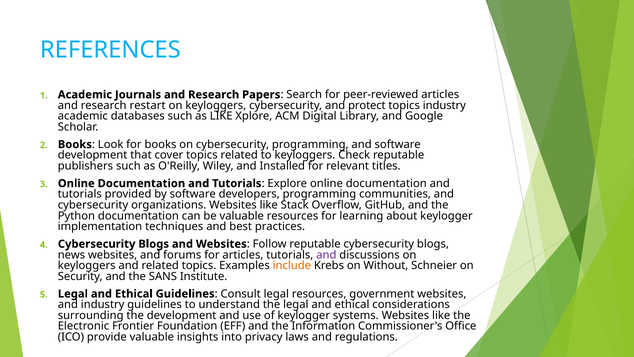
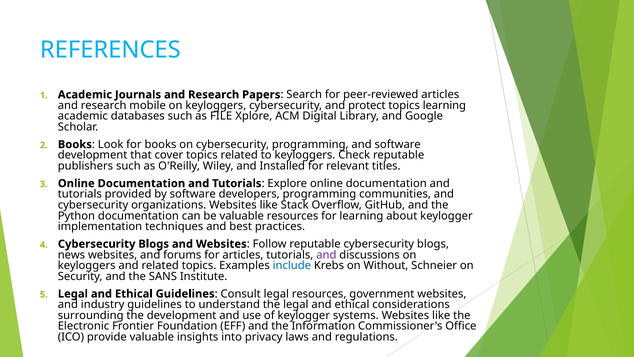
restart: restart -> mobile (148, 105)
topics industry: industry -> learning (444, 105)
as LIKE: LIKE -> FILE (221, 116)
include colour: orange -> blue (292, 265)
